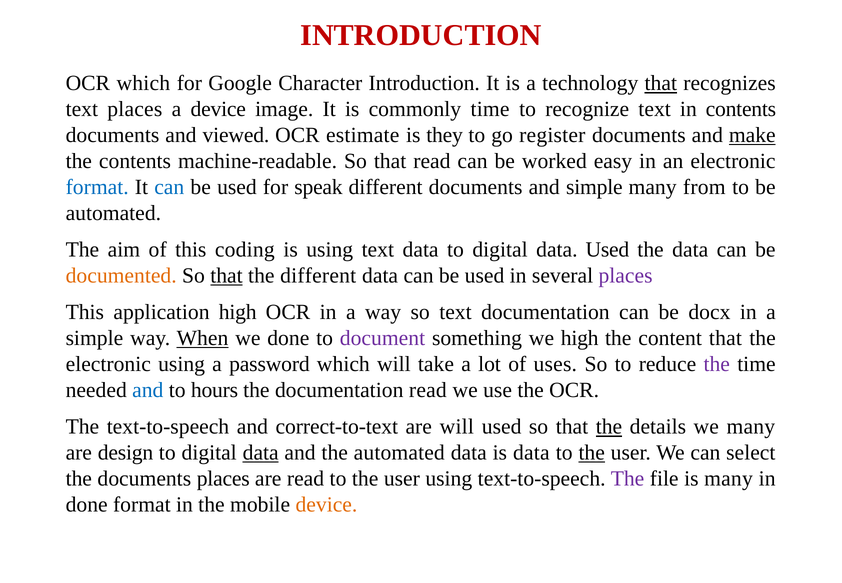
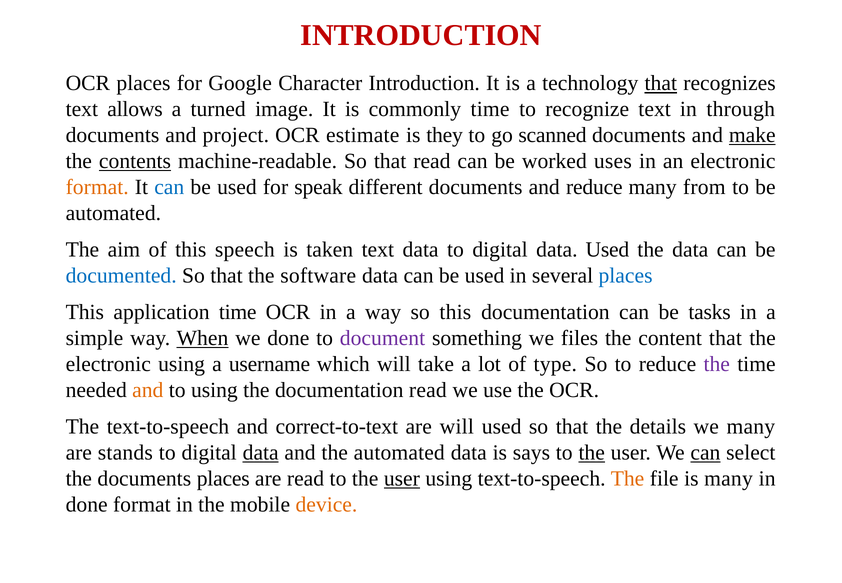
OCR which: which -> places (143, 83)
text places: places -> allows (135, 109)
a device: device -> turned (218, 109)
in contents: contents -> through (741, 109)
viewed: viewed -> project (236, 135)
register: register -> scanned (553, 135)
contents underline: none -> present (135, 161)
easy: easy -> uses (613, 161)
format colour: blue -> orange (97, 187)
and simple: simple -> reduce (594, 187)
coding: coding -> speech (245, 250)
is using: using -> taken (330, 250)
documented colour: orange -> blue (121, 276)
that underline: present -> none (226, 276)
the different: different -> software (318, 276)
places colour: purple -> blue (626, 276)
application high: high -> time (238, 312)
so text: text -> this (455, 312)
docx: docx -> tasks (710, 312)
we high: high -> files (580, 338)
password: password -> username (269, 364)
uses: uses -> type (555, 364)
and colour: blue -> orange (148, 390)
to hours: hours -> using (214, 390)
the underline: present -> none (609, 427)
design: design -> stands (125, 453)
is data: data -> says (531, 453)
can underline: none -> present (705, 453)
user underline: none -> present (402, 479)
The colour: purple -> orange (628, 479)
